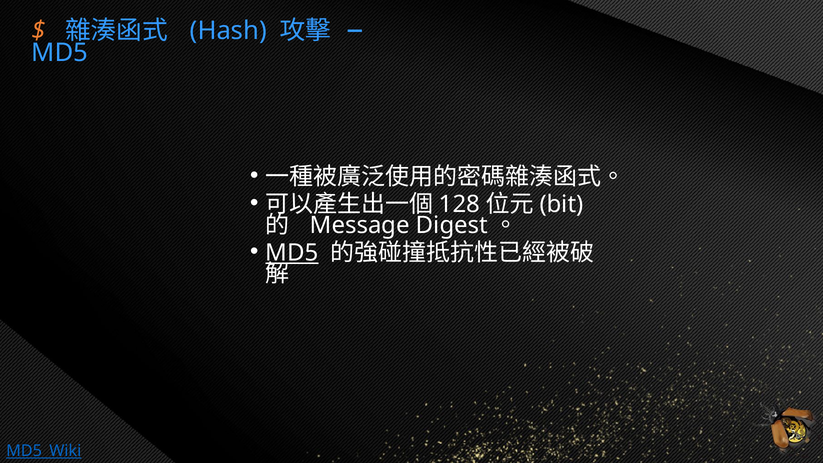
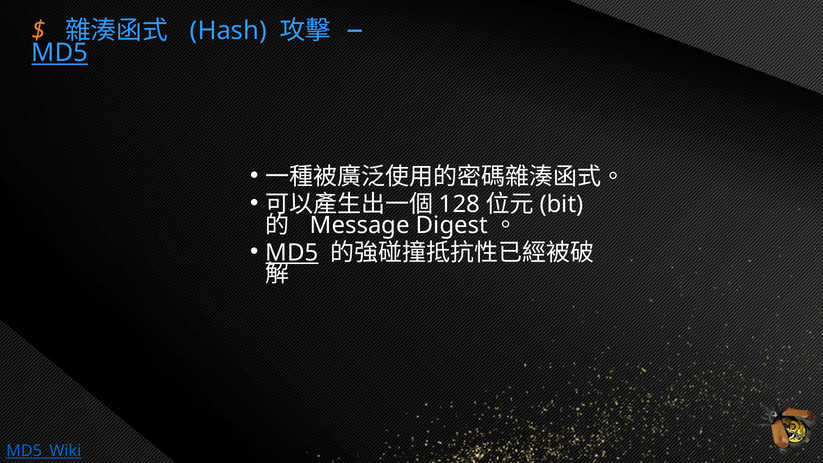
MD5 underline: none -> present (60, 53)
